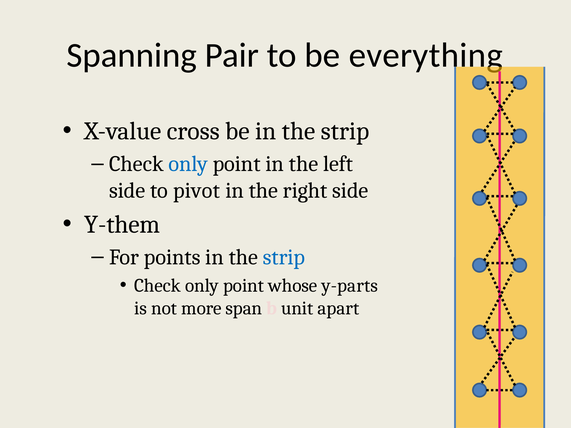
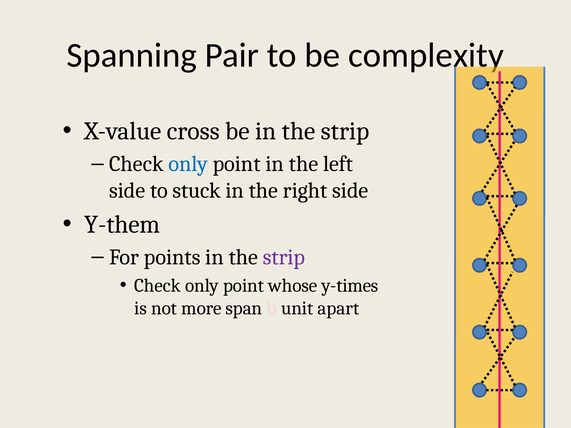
everything: everything -> complexity (426, 55)
pivot: pivot -> stuck (197, 191)
strip colour: blue -> purple (284, 257)
y-parts: y-parts -> y-times (350, 286)
